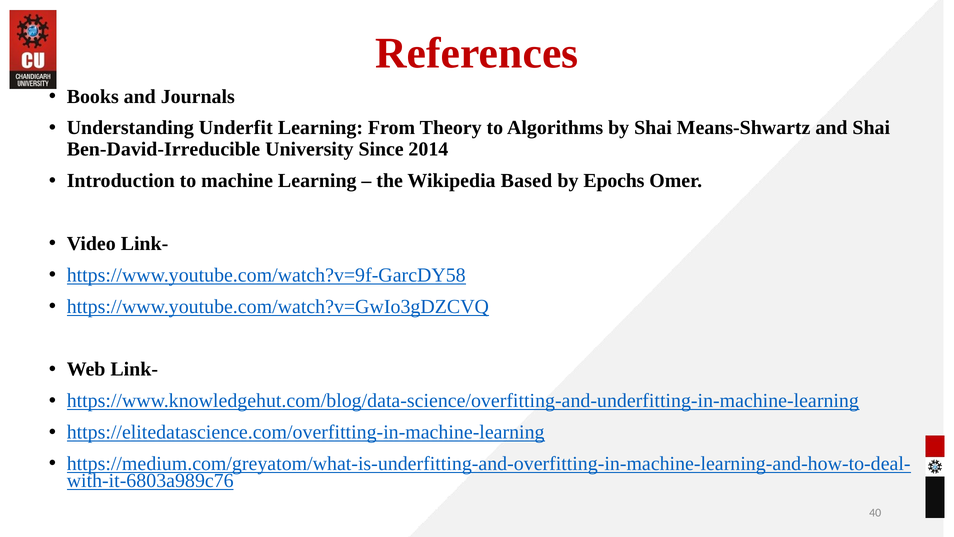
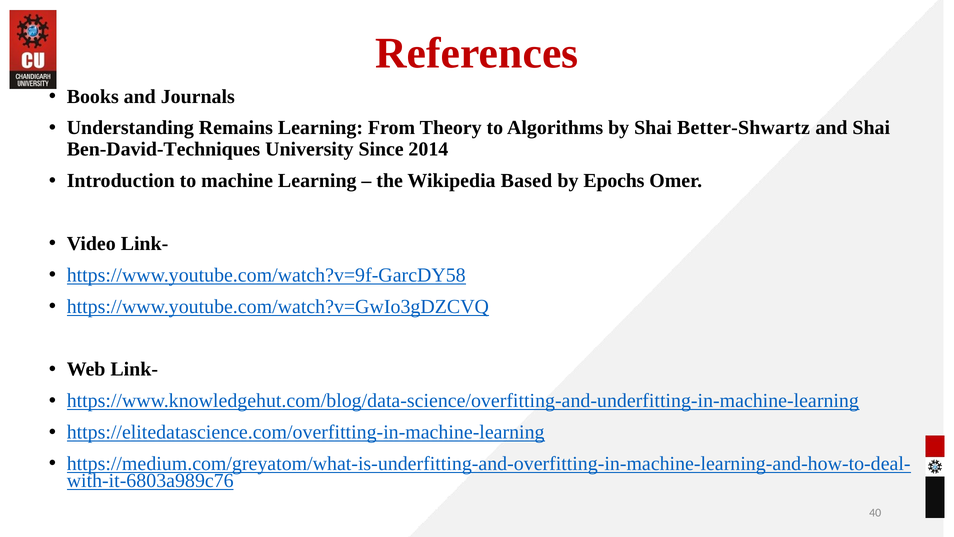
Underfit: Underfit -> Remains (236, 128)
Means-Shwartz: Means-Shwartz -> Better-Shwartz (743, 128)
Ben-David-Irreducible: Ben-David-Irreducible -> Ben-David-Techniques (164, 149)
